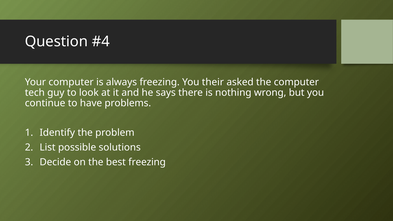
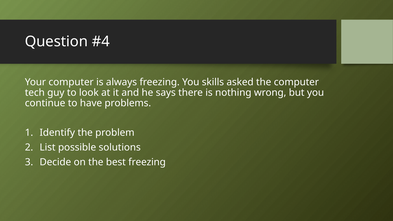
their: their -> skills (213, 82)
